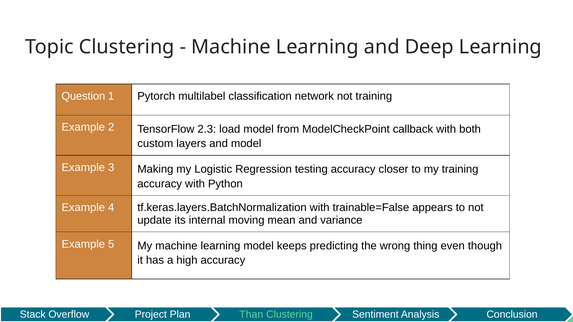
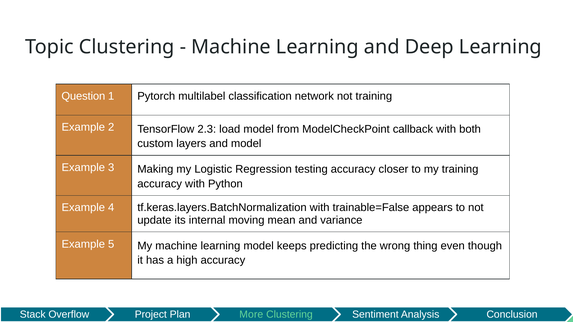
Than: Than -> More (251, 315)
